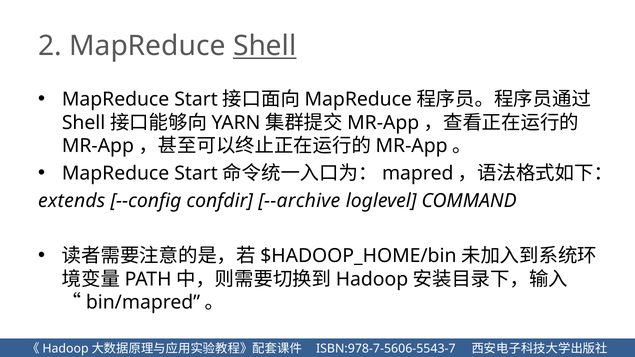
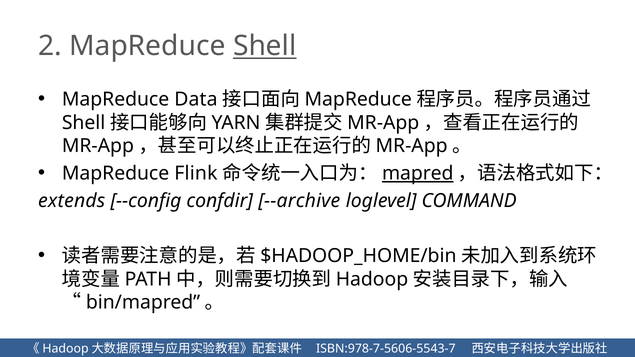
Start: Start -> Data (196, 100)
Start: Start -> Flink (196, 174)
mapred underline: none -> present (418, 174)
